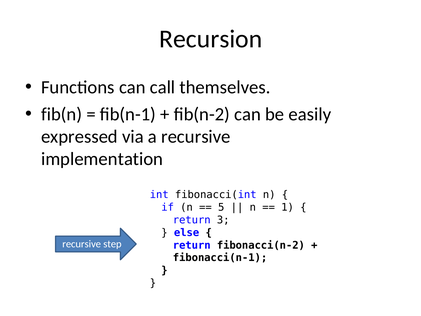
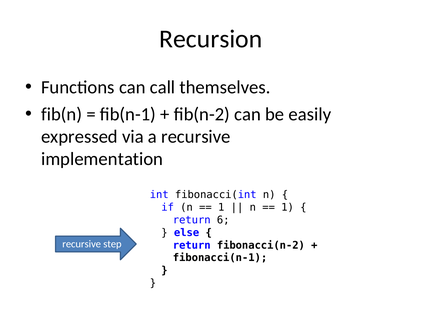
5: 5 -> 1 (221, 207)
3: 3 -> 6 (223, 220)
